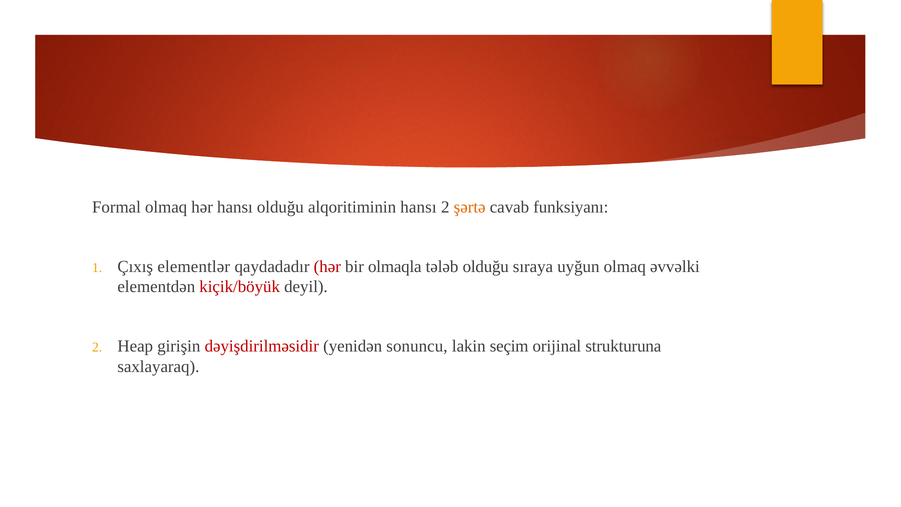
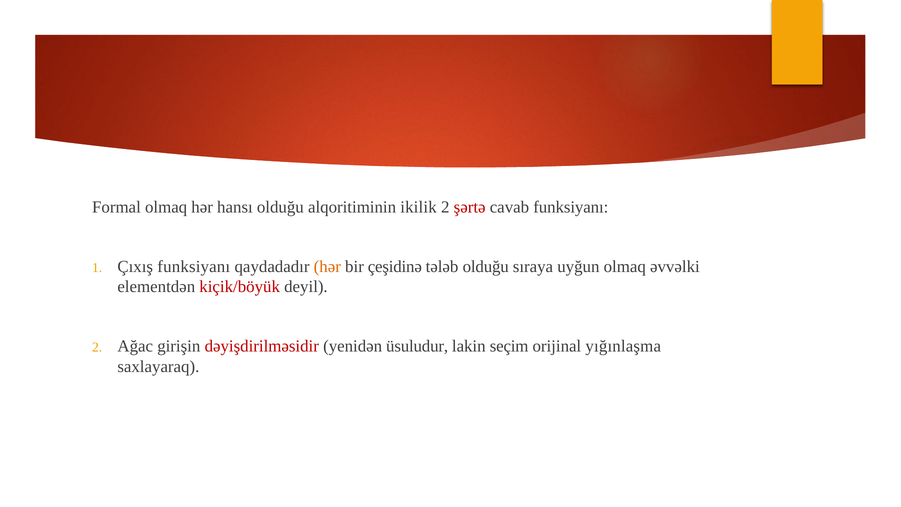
alqoritiminin hansı: hansı -> ikilik (418, 207)
şərtə colour: orange -> red (470, 207)
Çıxış elementlər: elementlər -> funksiyanı (194, 266)
hər colour: red -> orange (327, 266)
olmaqla: olmaqla -> çeşidinə (395, 266)
Heap: Heap -> Ağac (135, 346)
sonuncu: sonuncu -> üsuludur (417, 346)
strukturuna: strukturuna -> yığınlaşma (623, 346)
